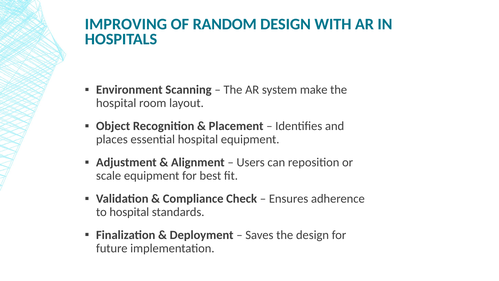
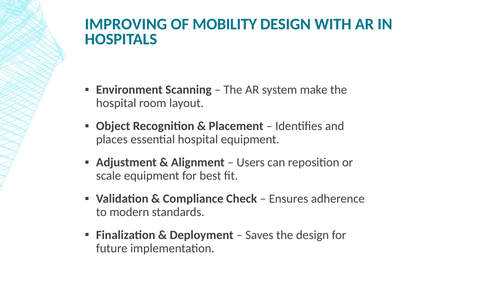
RANDOM: RANDOM -> MOBILITY (225, 24)
to hospital: hospital -> modern (129, 212)
